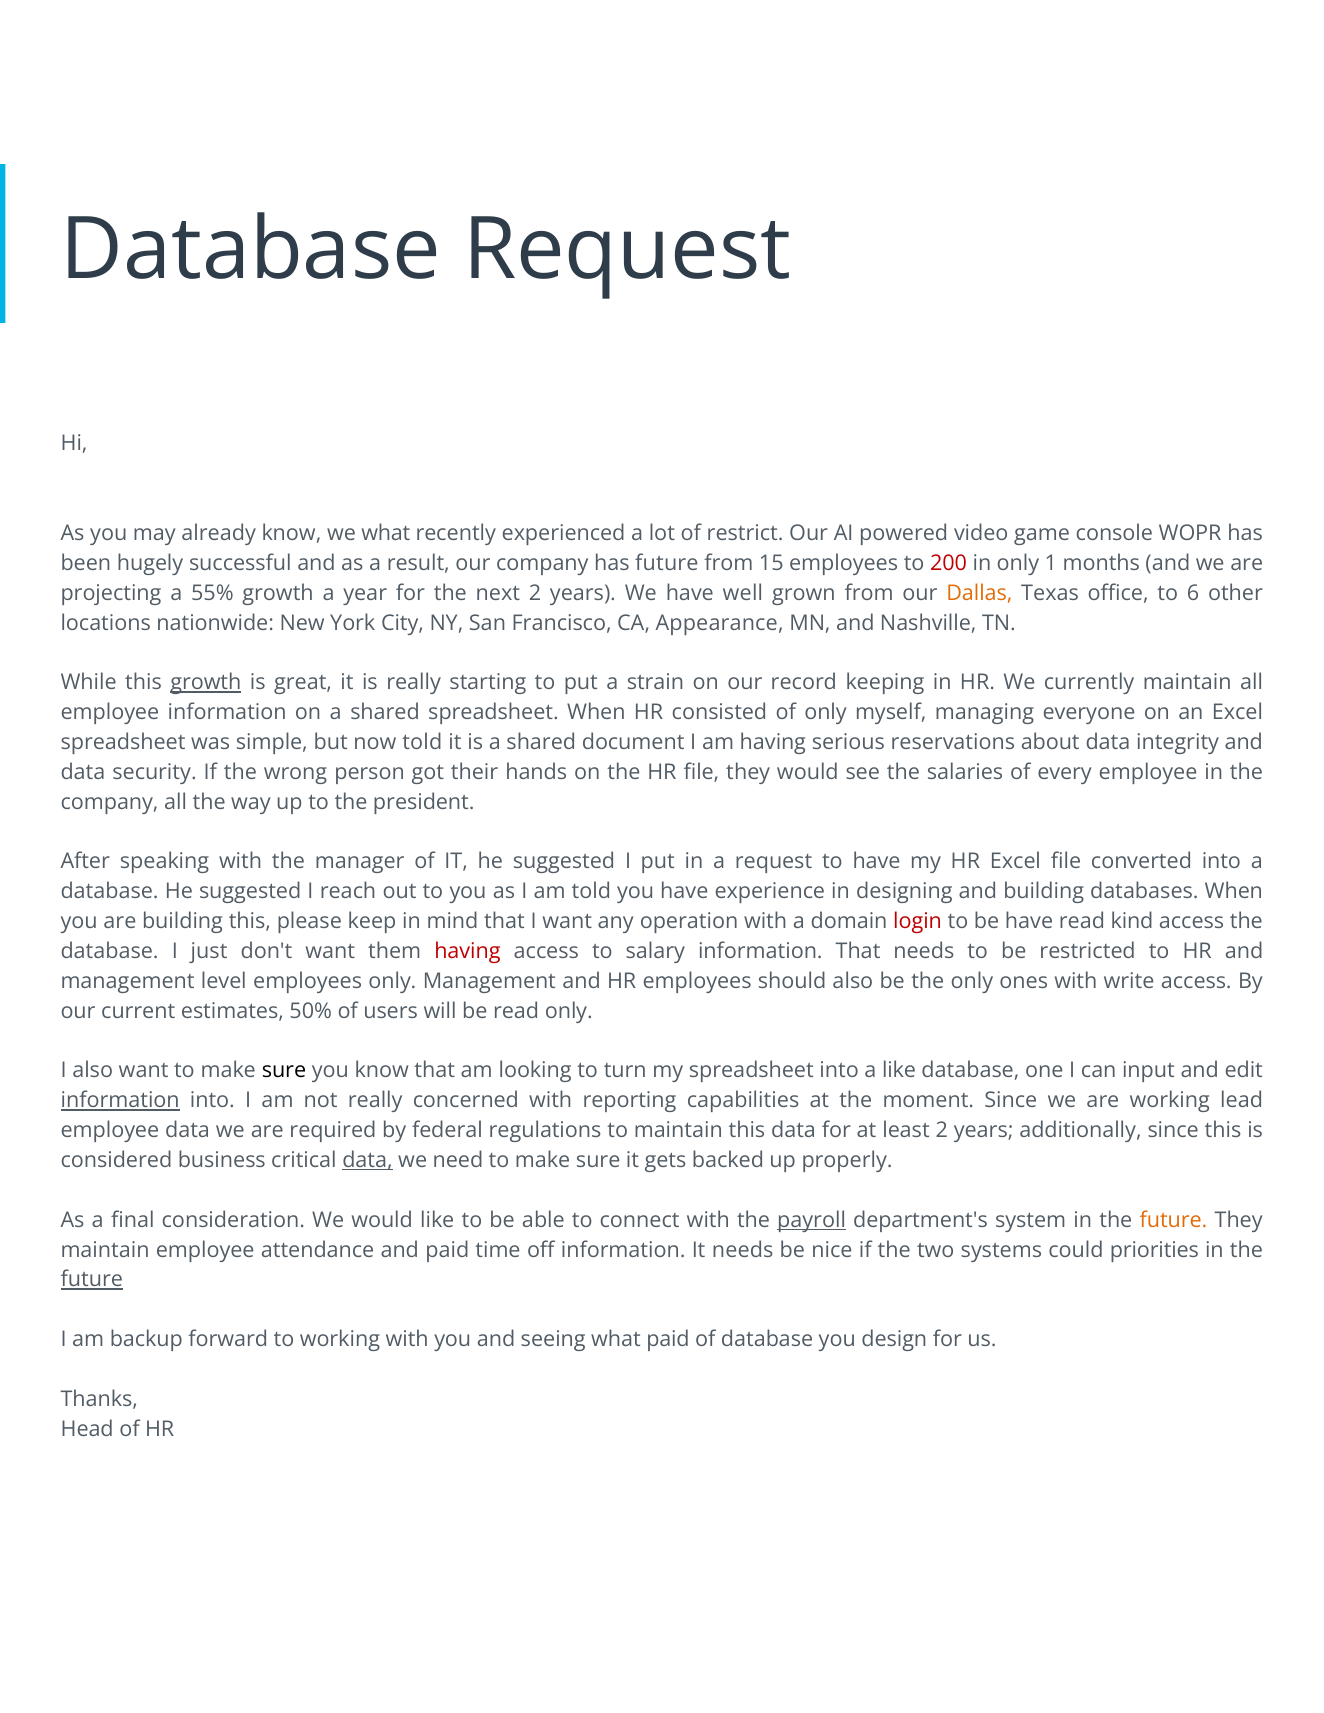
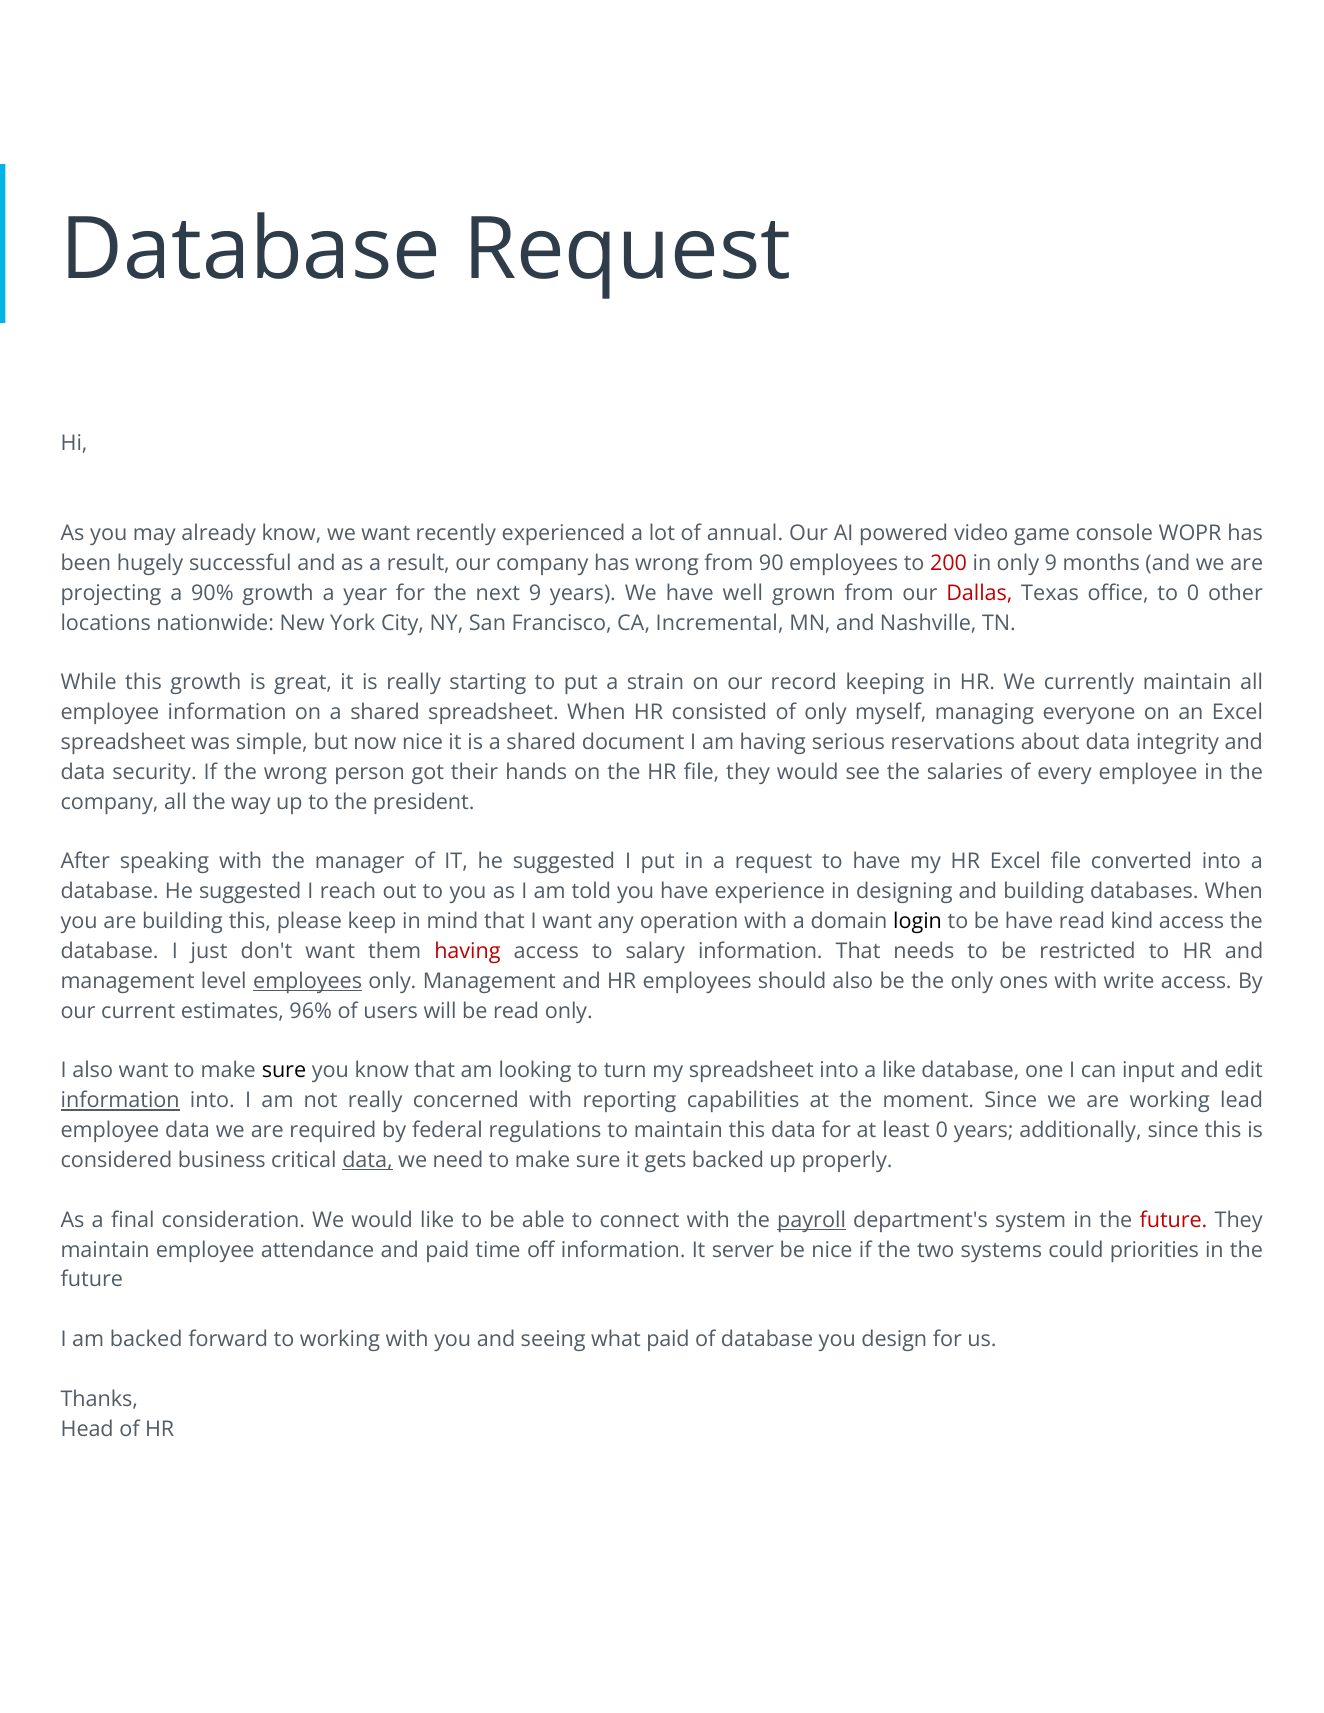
we what: what -> want (386, 533)
restrict: restrict -> annual (745, 533)
has future: future -> wrong (667, 563)
15: 15 -> 90 (771, 563)
only 1: 1 -> 9 (1051, 563)
55%: 55% -> 90% (212, 593)
next 2: 2 -> 9 (535, 593)
Dallas colour: orange -> red (979, 593)
to 6: 6 -> 0 (1193, 593)
Appearance: Appearance -> Incremental (720, 623)
growth underline: present -> none (206, 683)
now told: told -> nice (422, 742)
login colour: red -> black (918, 922)
employees underline: none -> present (308, 981)
50%: 50% -> 96% (311, 1011)
least 2: 2 -> 0 (942, 1131)
future colour: orange -> red (1173, 1220)
It needs: needs -> server (743, 1250)
future underline: present -> none (92, 1280)
am backup: backup -> backed (146, 1340)
